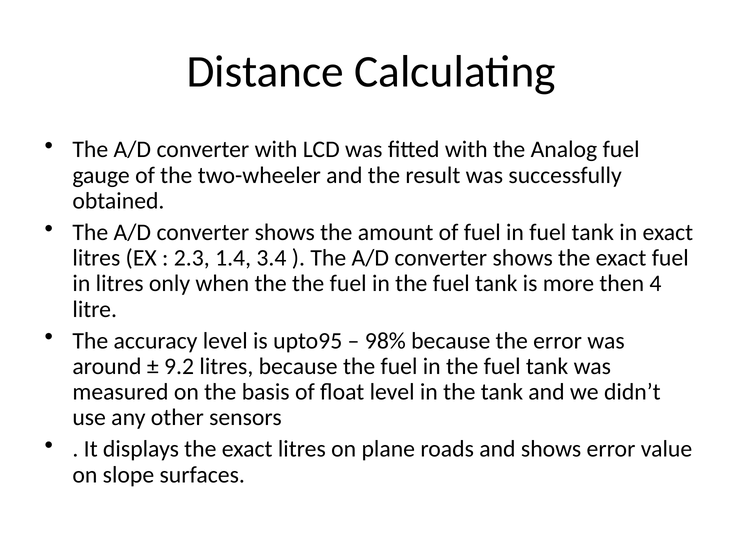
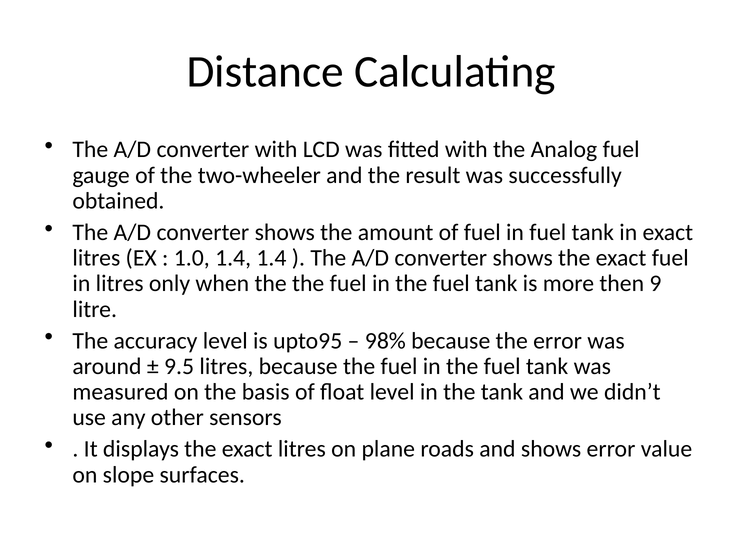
2.3: 2.3 -> 1.0 (192, 258)
1.4 3.4: 3.4 -> 1.4 (271, 258)
4: 4 -> 9 (655, 284)
9.2: 9.2 -> 9.5 (179, 367)
